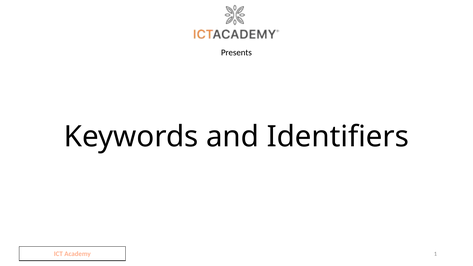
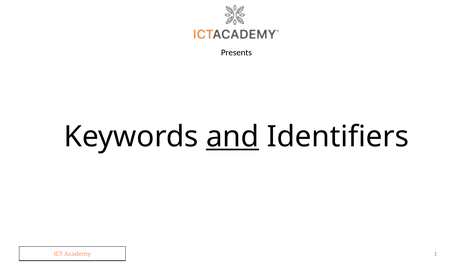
and underline: none -> present (233, 137)
